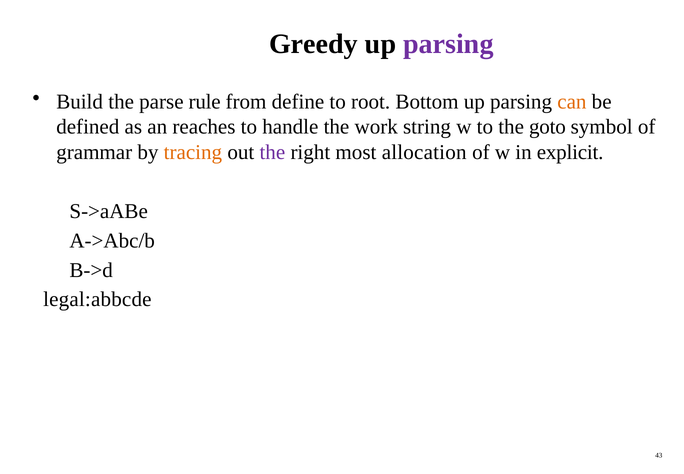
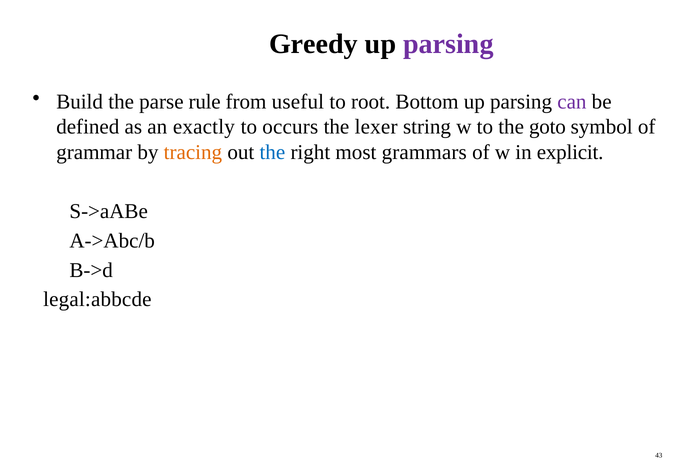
define: define -> useful (298, 101)
can colour: orange -> purple (572, 101)
reaches: reaches -> exactly (204, 127)
handle: handle -> occurs (290, 127)
work: work -> lexer (376, 127)
the colour: purple -> blue (272, 152)
allocation: allocation -> grammars (424, 152)
